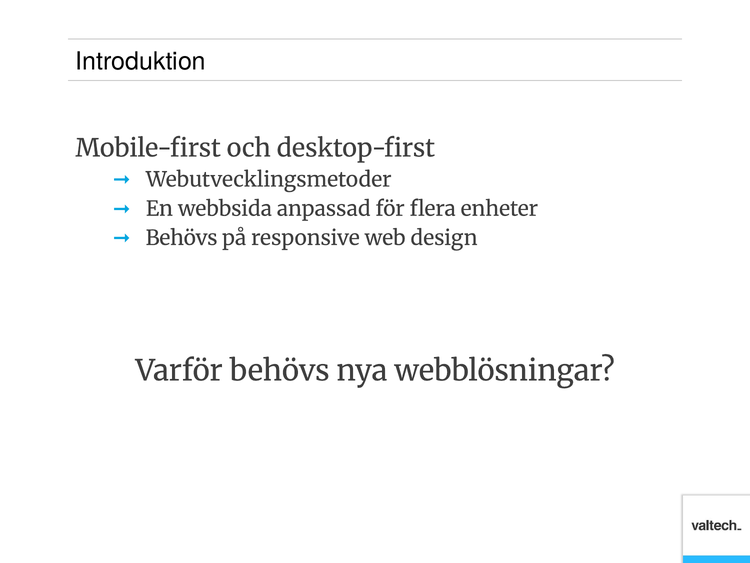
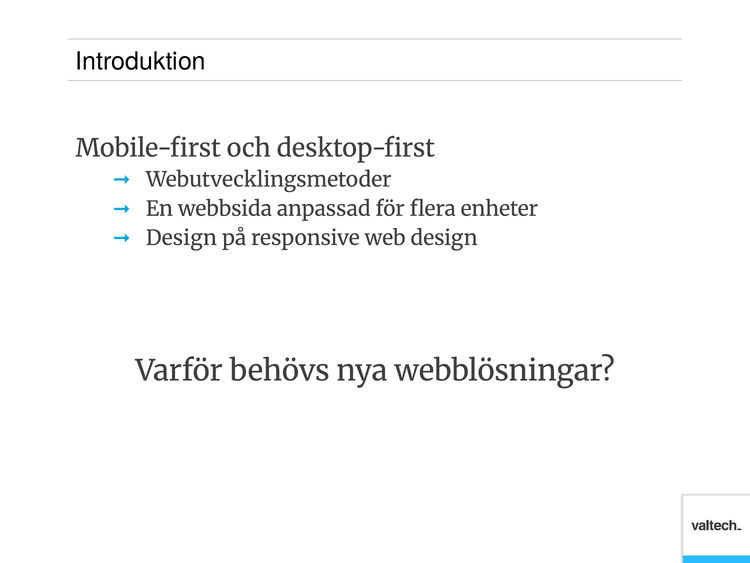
Behövs: Behövs -> Design (181, 238)
